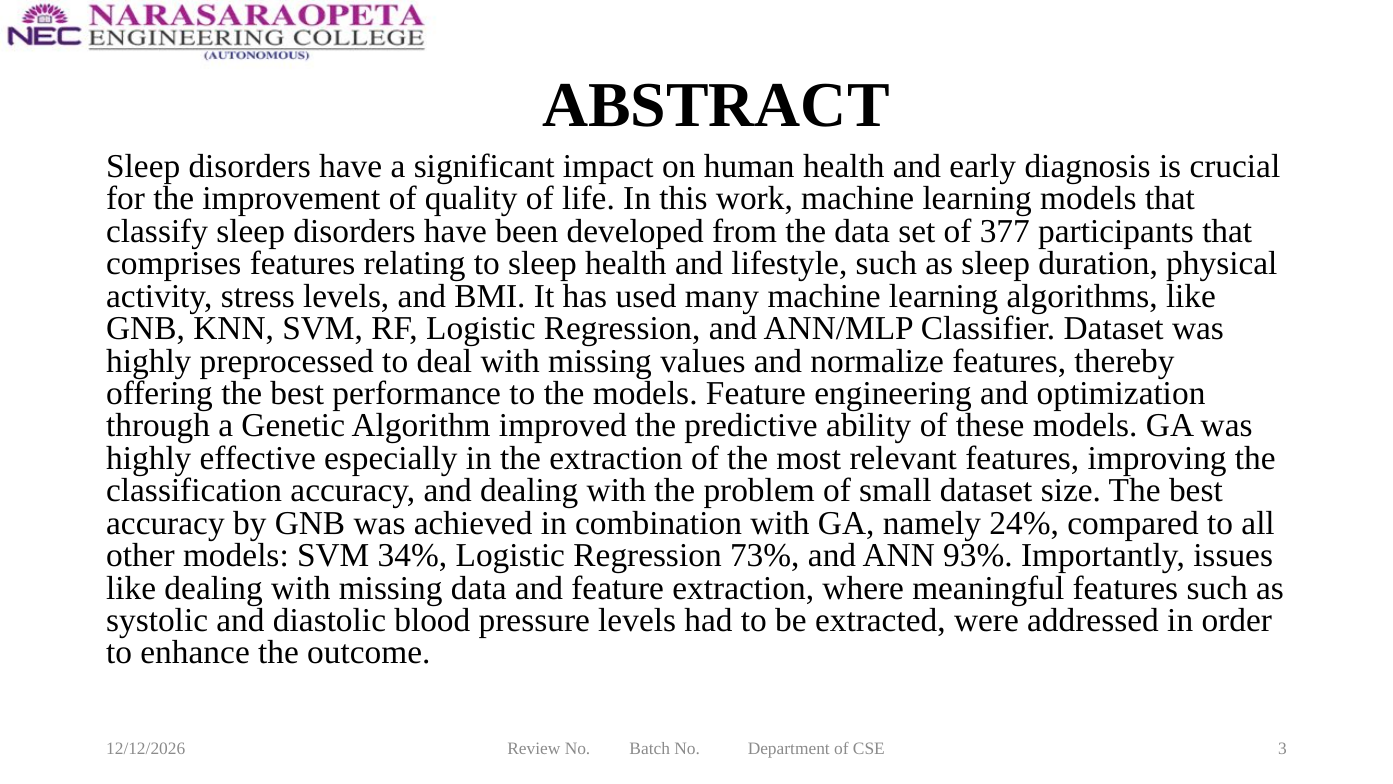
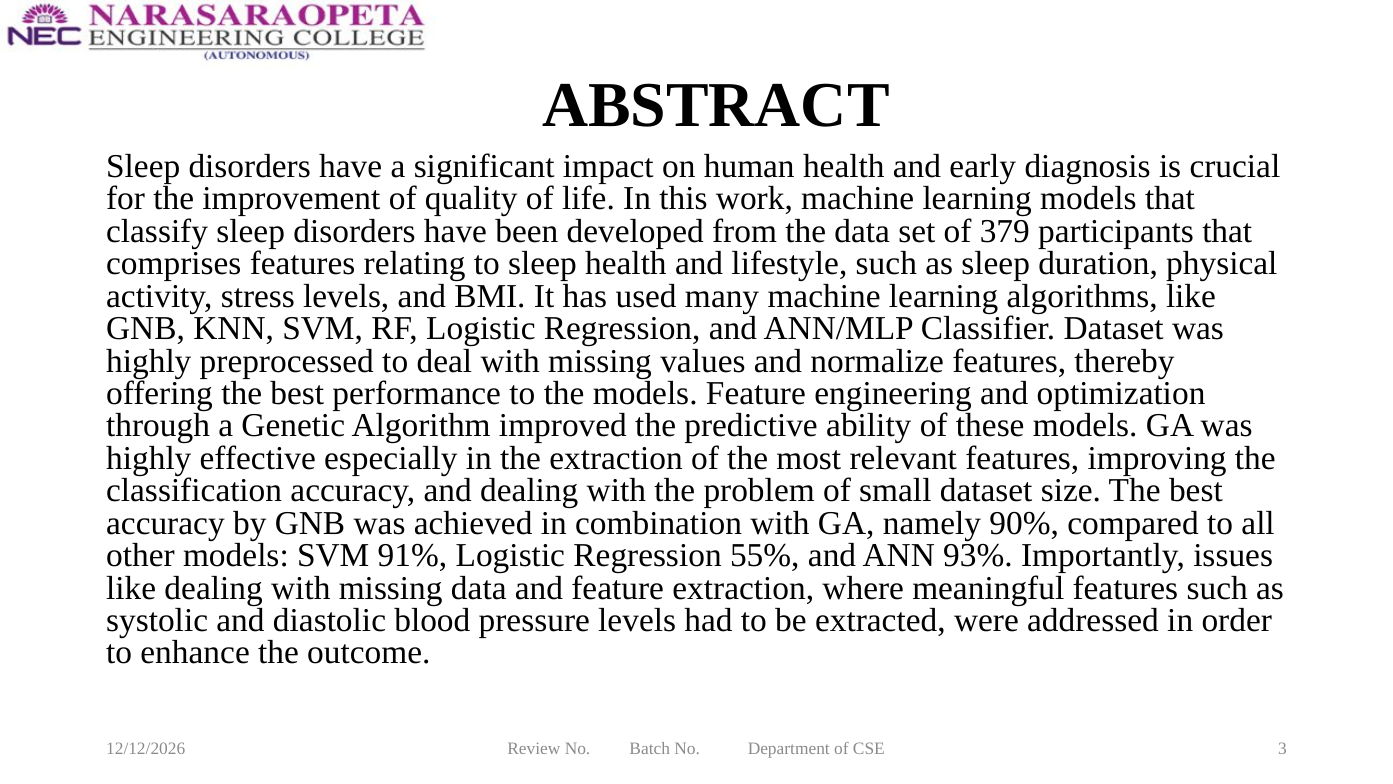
377: 377 -> 379 (1005, 231)
24%: 24% -> 90% (1024, 523)
34%: 34% -> 91% (413, 555)
73%: 73% -> 55% (765, 555)
